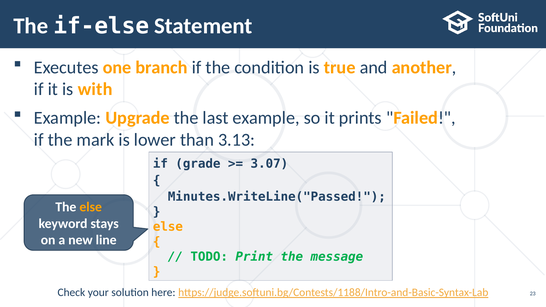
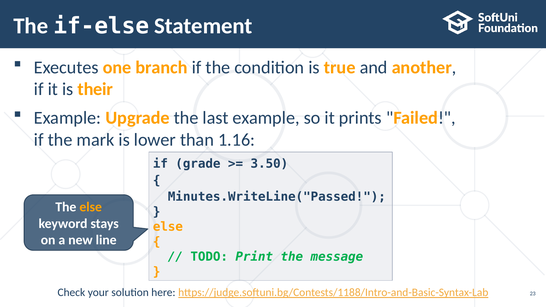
with: with -> their (95, 89)
3.13: 3.13 -> 1.16 (237, 140)
3.07: 3.07 -> 3.50 (269, 164)
